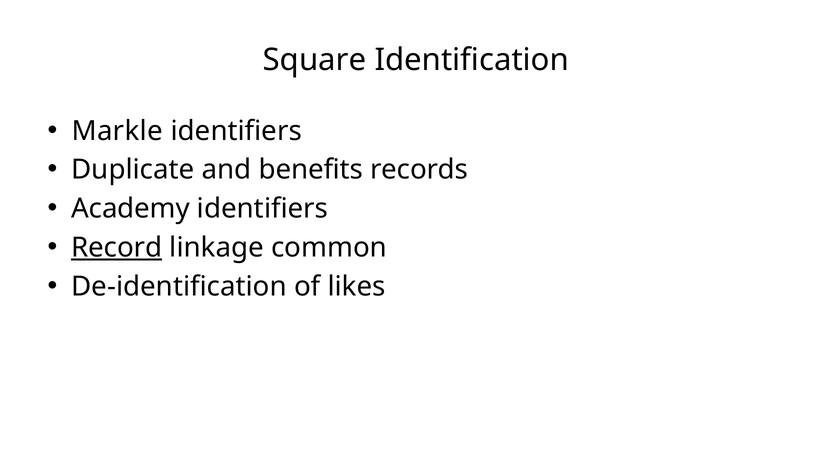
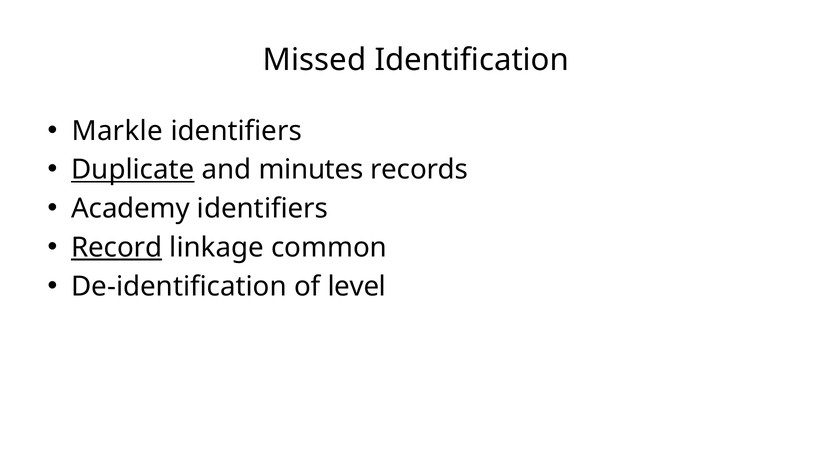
Square: Square -> Missed (315, 60)
Duplicate underline: none -> present (133, 170)
benefits: benefits -> minutes (311, 170)
likes: likes -> level (357, 286)
